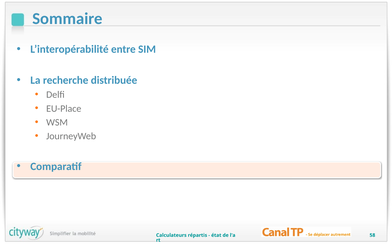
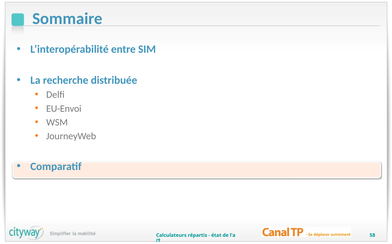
EU-Place: EU-Place -> EU-Envoi (64, 108)
